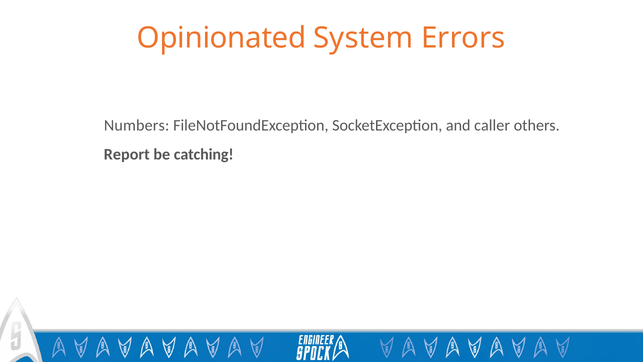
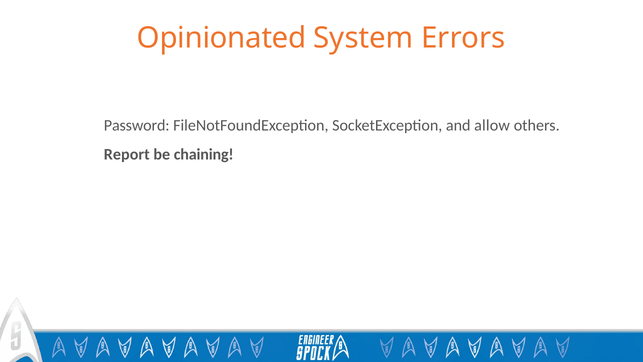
Numbers: Numbers -> Password (137, 125)
caller: caller -> allow (492, 125)
catching: catching -> chaining (204, 154)
